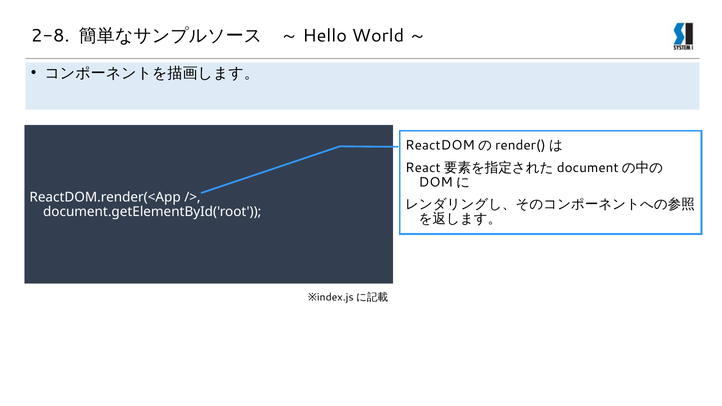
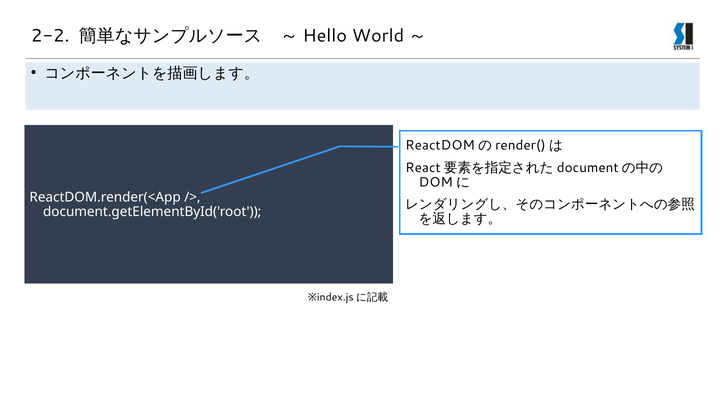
2-8: 2-8 -> 2-2 (50, 36)
